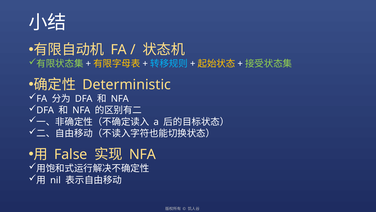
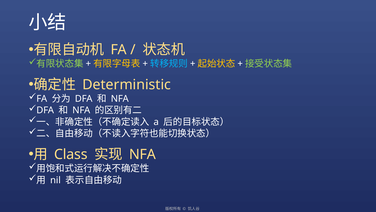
False: False -> Class (71, 154)
